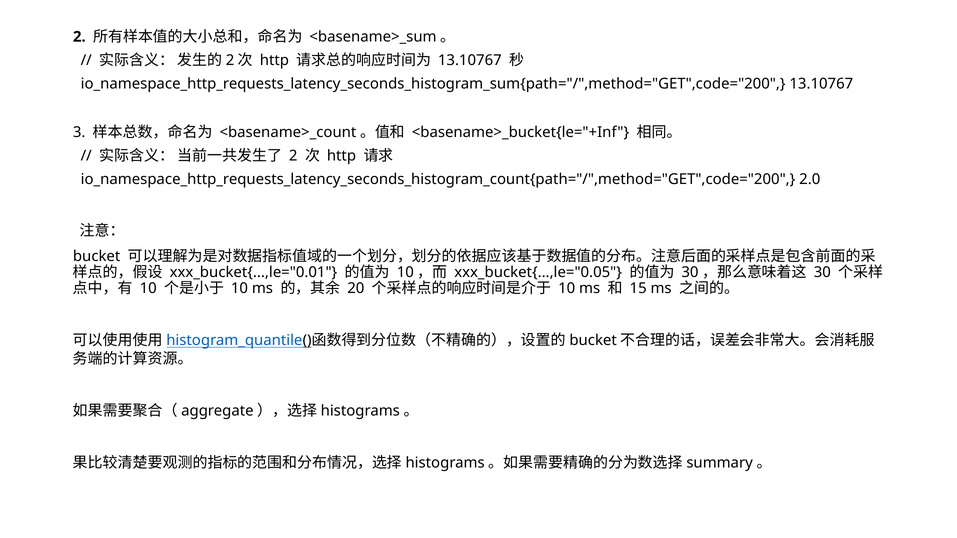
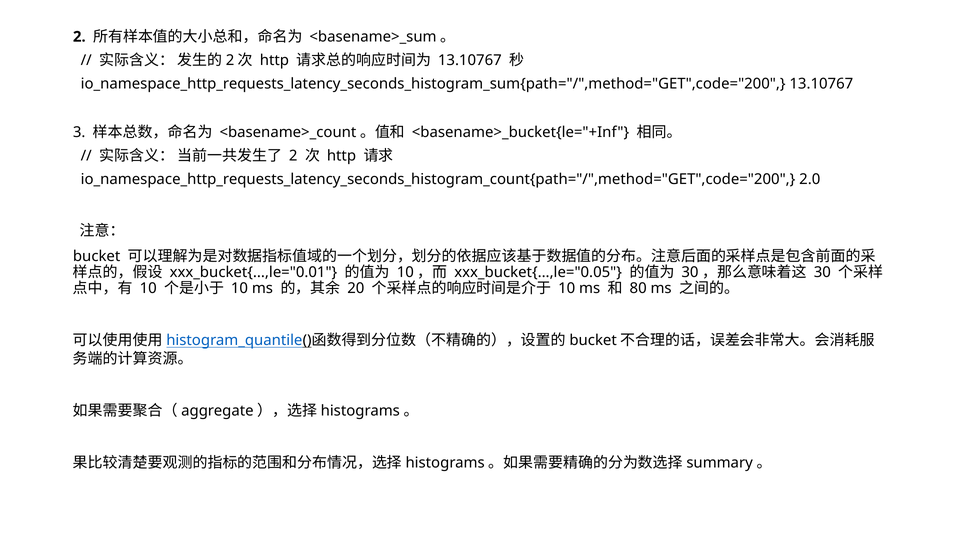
15: 15 -> 80 (638, 289)
